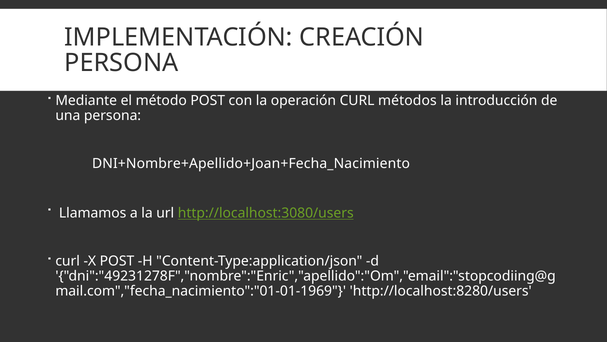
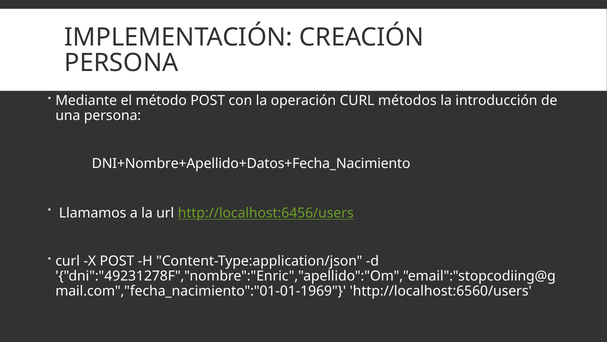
DNI+Nombre+Apellido+Joan+Fecha_Nacimiento: DNI+Nombre+Apellido+Joan+Fecha_Nacimiento -> DNI+Nombre+Apellido+Datos+Fecha_Nacimiento (251, 163)
http://localhost:3080/users: http://localhost:3080/users -> http://localhost:6456/users (266, 213)
http://localhost:8280/users: http://localhost:8280/users -> http://localhost:6560/users (441, 291)
